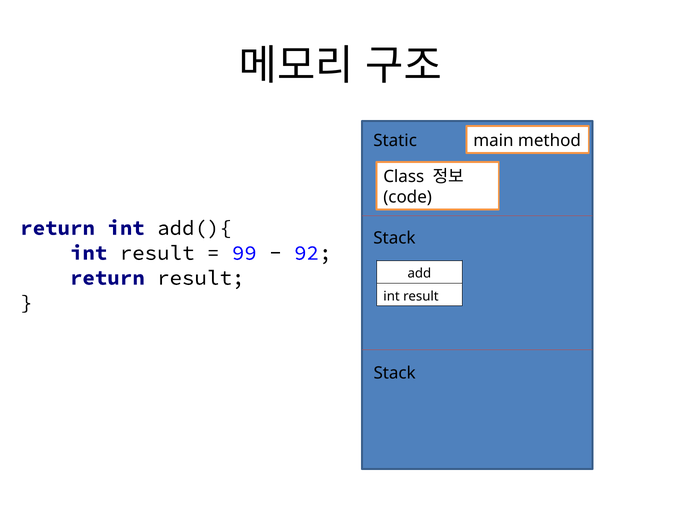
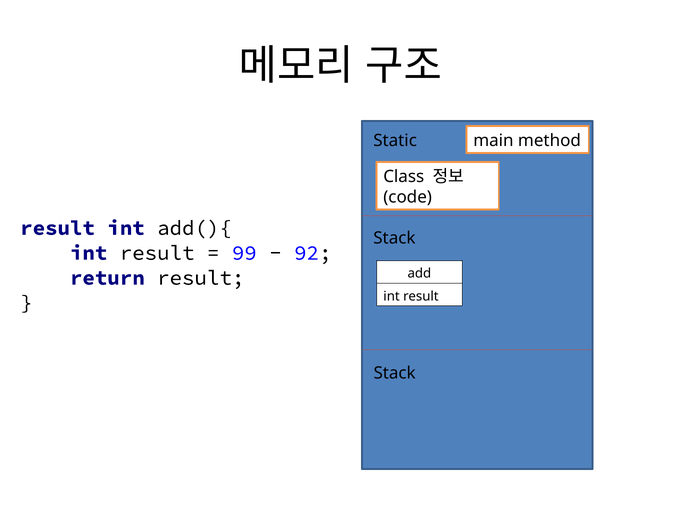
return: return -> result (58, 228)
